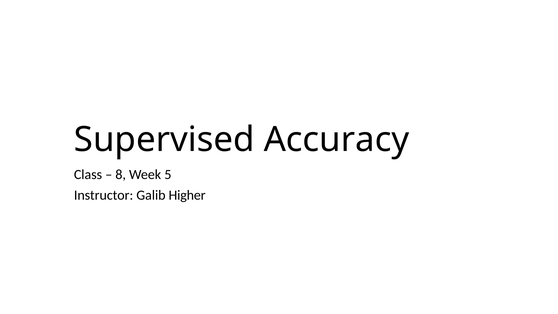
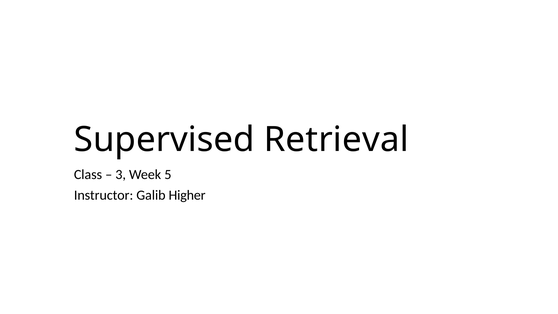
Accuracy: Accuracy -> Retrieval (336, 139)
8: 8 -> 3 (121, 174)
